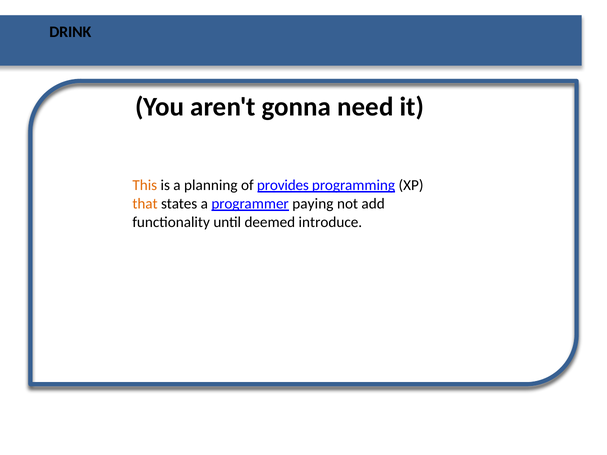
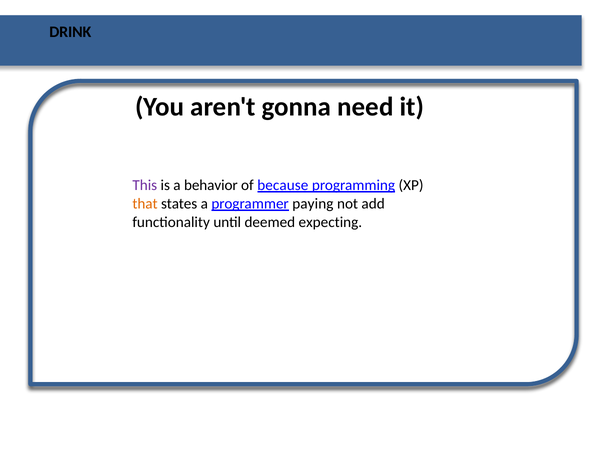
This colour: orange -> purple (145, 185)
planning: planning -> behavior (211, 185)
provides: provides -> because (283, 185)
introduce: introduce -> expecting (330, 222)
